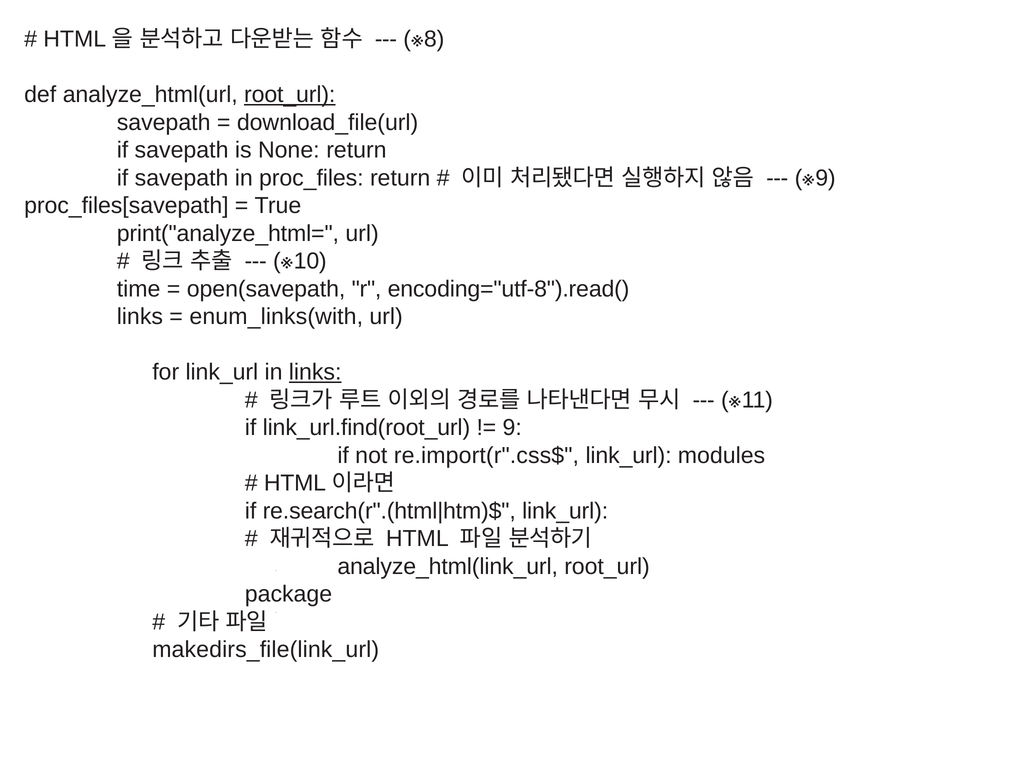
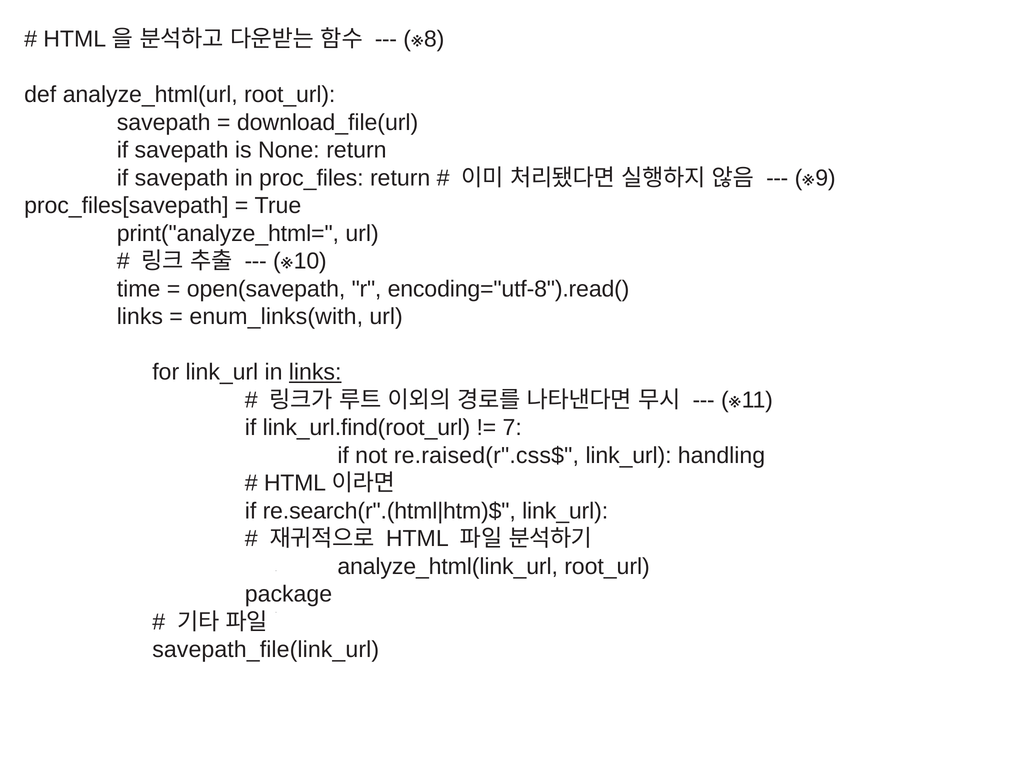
root_url underline: present -> none (290, 95)
9: 9 -> 7 (512, 428)
re.import(r".css$: re.import(r".css$ -> re.raised(r".css$ (486, 456)
modules: modules -> handling (722, 456)
makedirs_file(link_url: makedirs_file(link_url -> savepath_file(link_url (266, 650)
